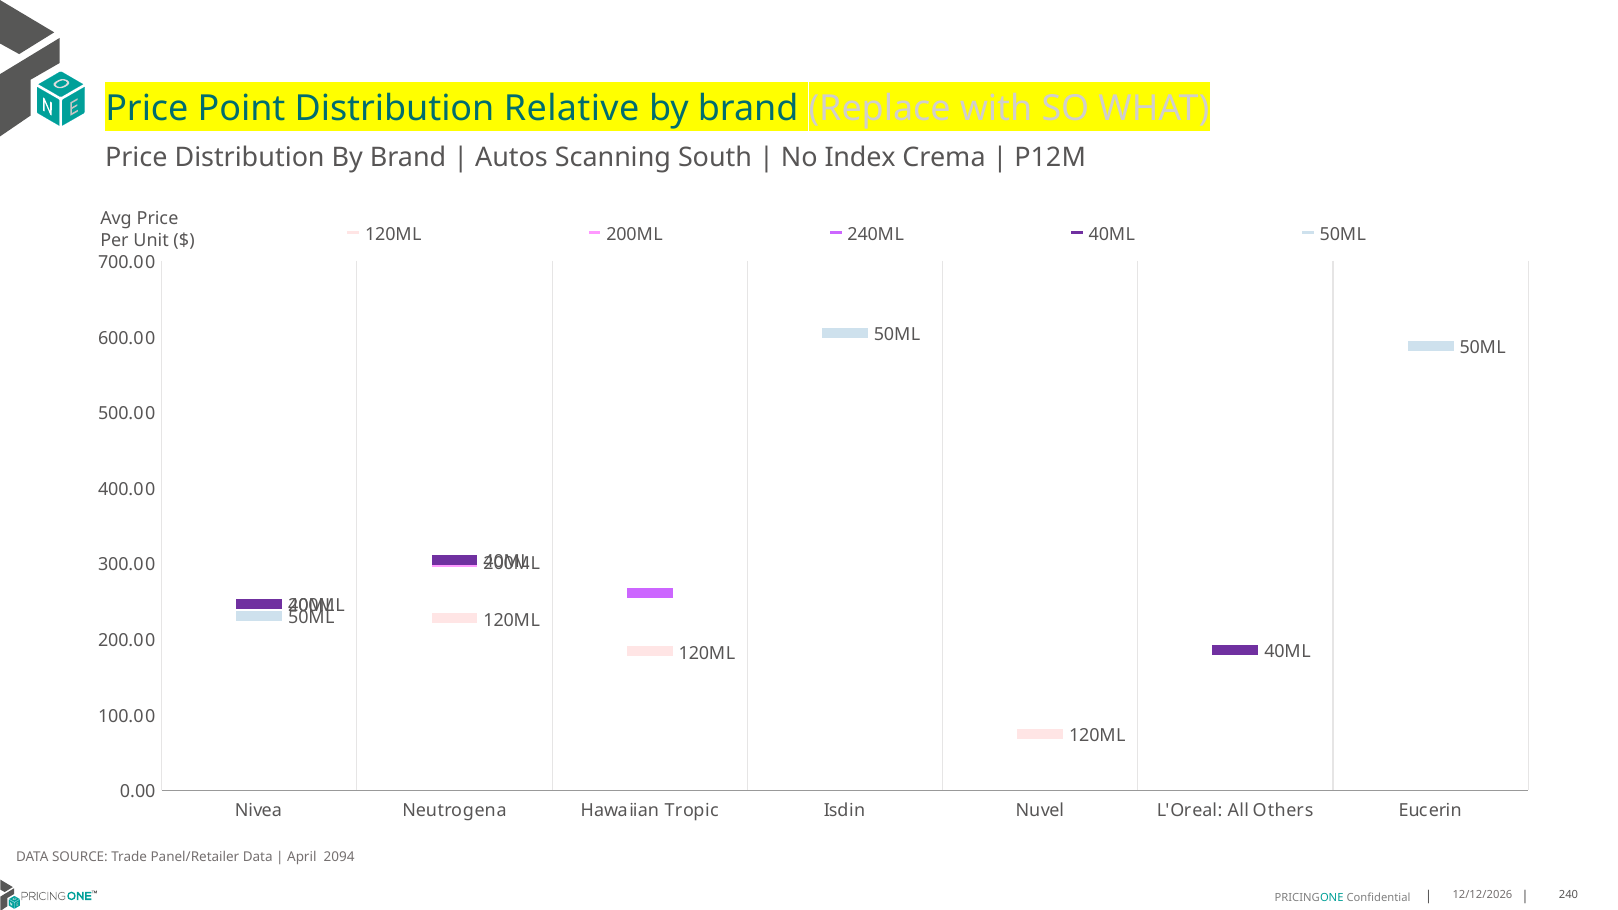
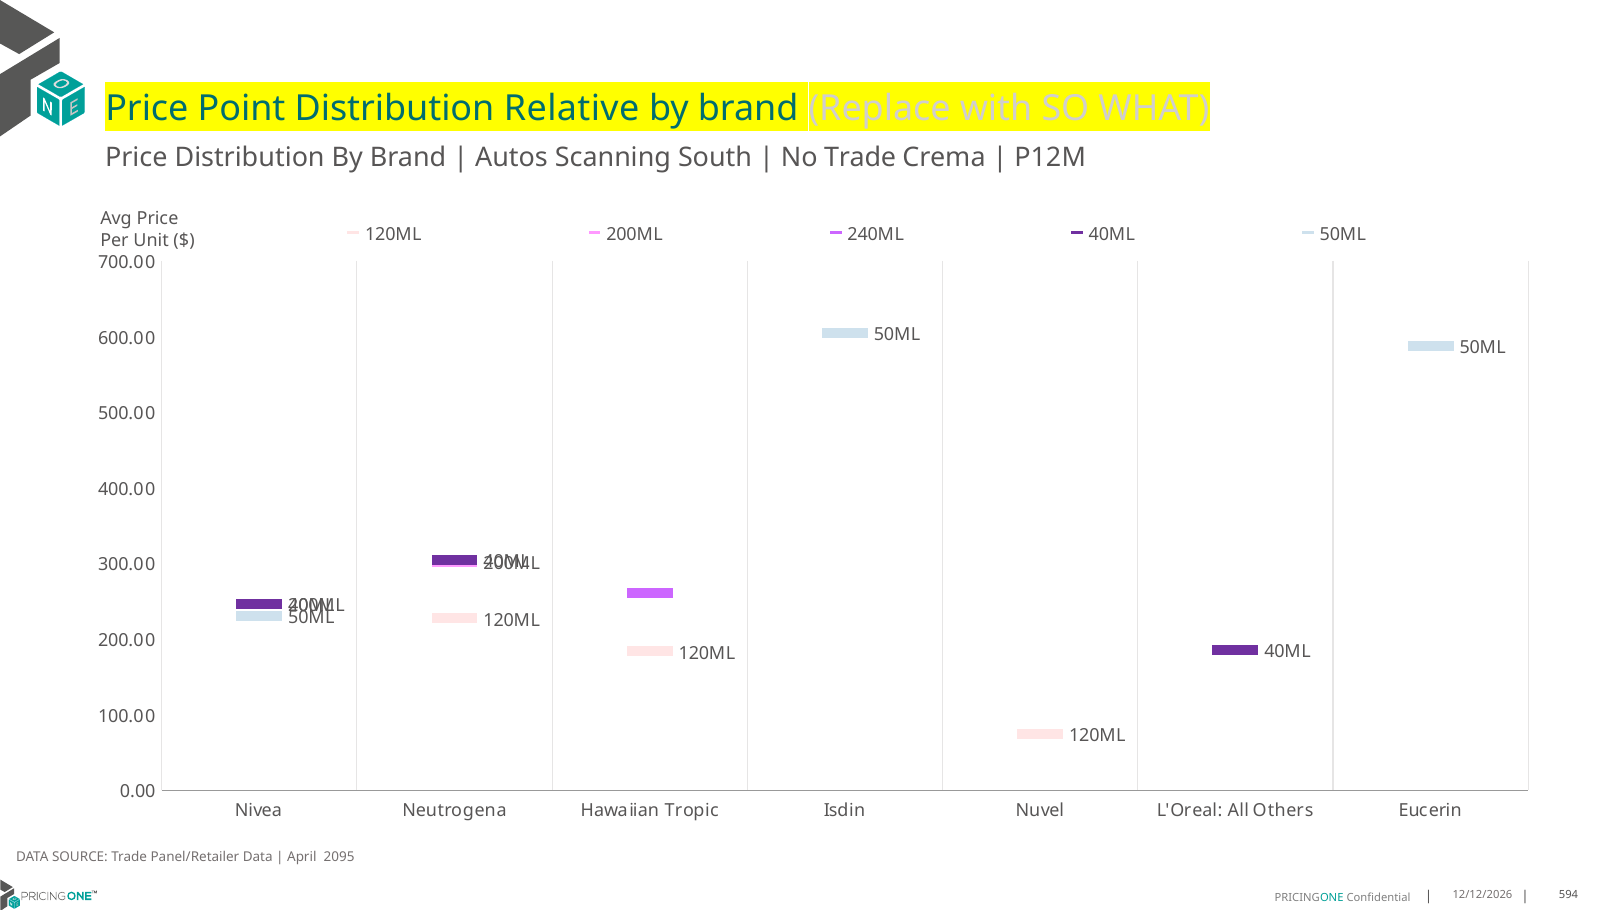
No Index: Index -> Trade (860, 158)
2094: 2094 -> 2095 (339, 857)
240: 240 -> 594 (1568, 895)
